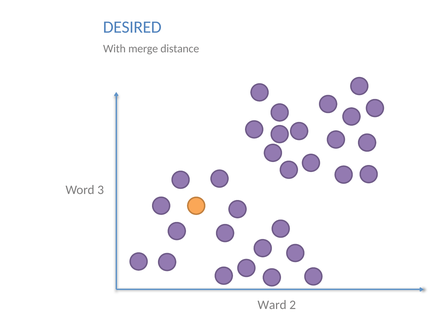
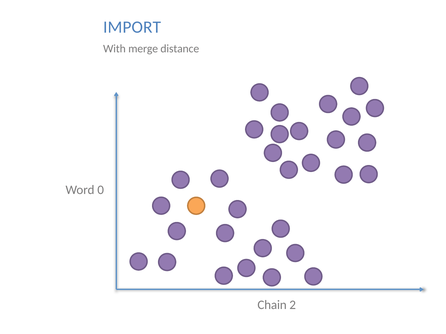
DESIRED: DESIRED -> IMPORT (132, 27)
3: 3 -> 0 (101, 190)
Ward: Ward -> Chain (272, 305)
